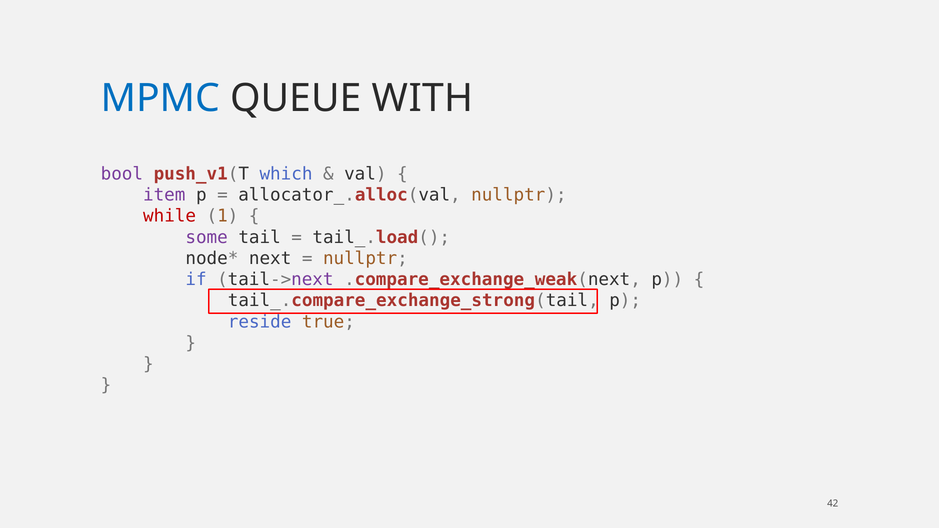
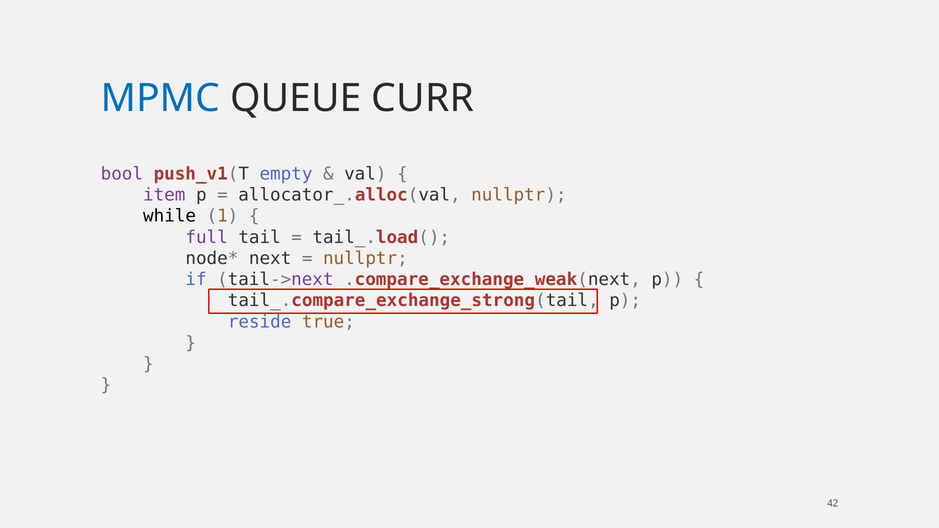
WITH: WITH -> CURR (423, 98)
which: which -> empty (286, 174)
while colour: red -> black (170, 216)
some: some -> full (207, 237)
